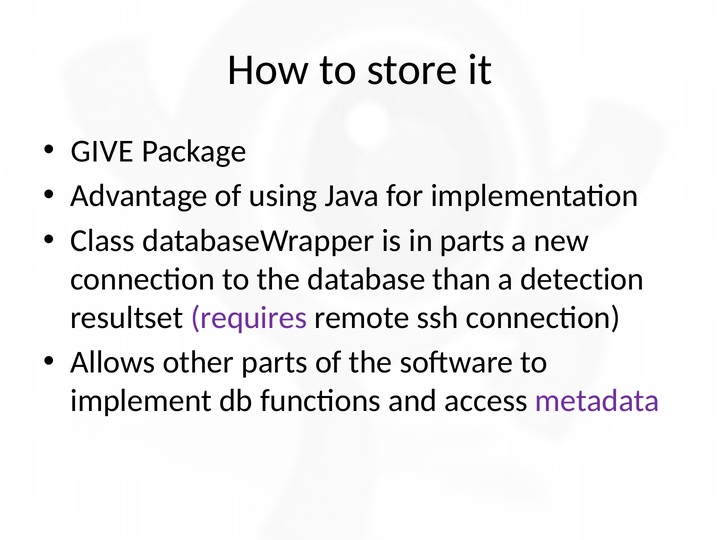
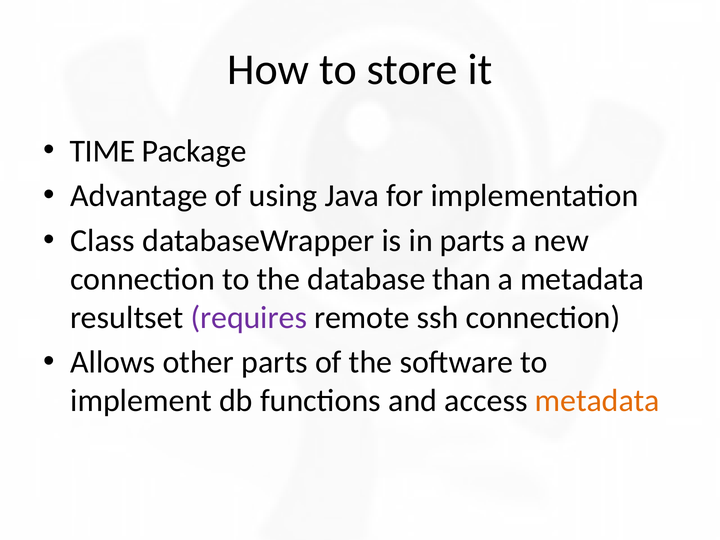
GIVE: GIVE -> TIME (103, 151)
a detection: detection -> metadata (582, 279)
metadata colour: purple -> orange (597, 401)
